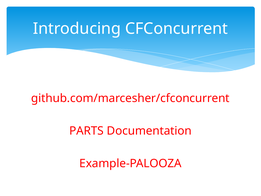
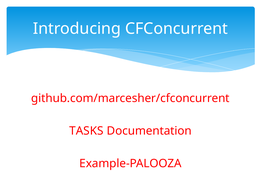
PARTS: PARTS -> TASKS (86, 131)
